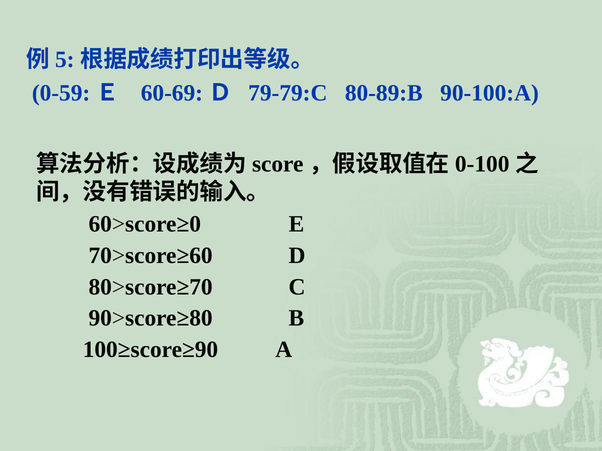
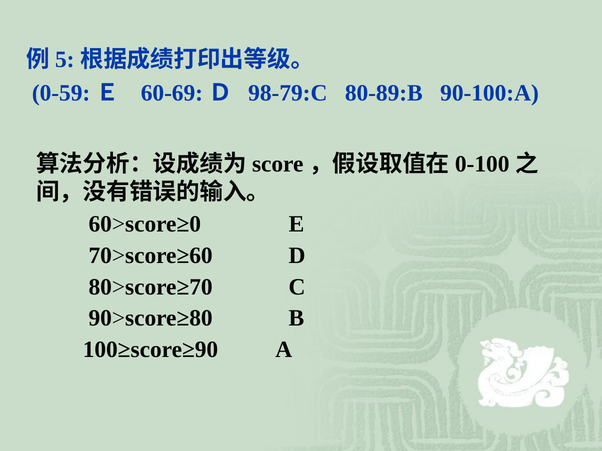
79-79:C: 79-79:C -> 98-79:C (288, 93)
